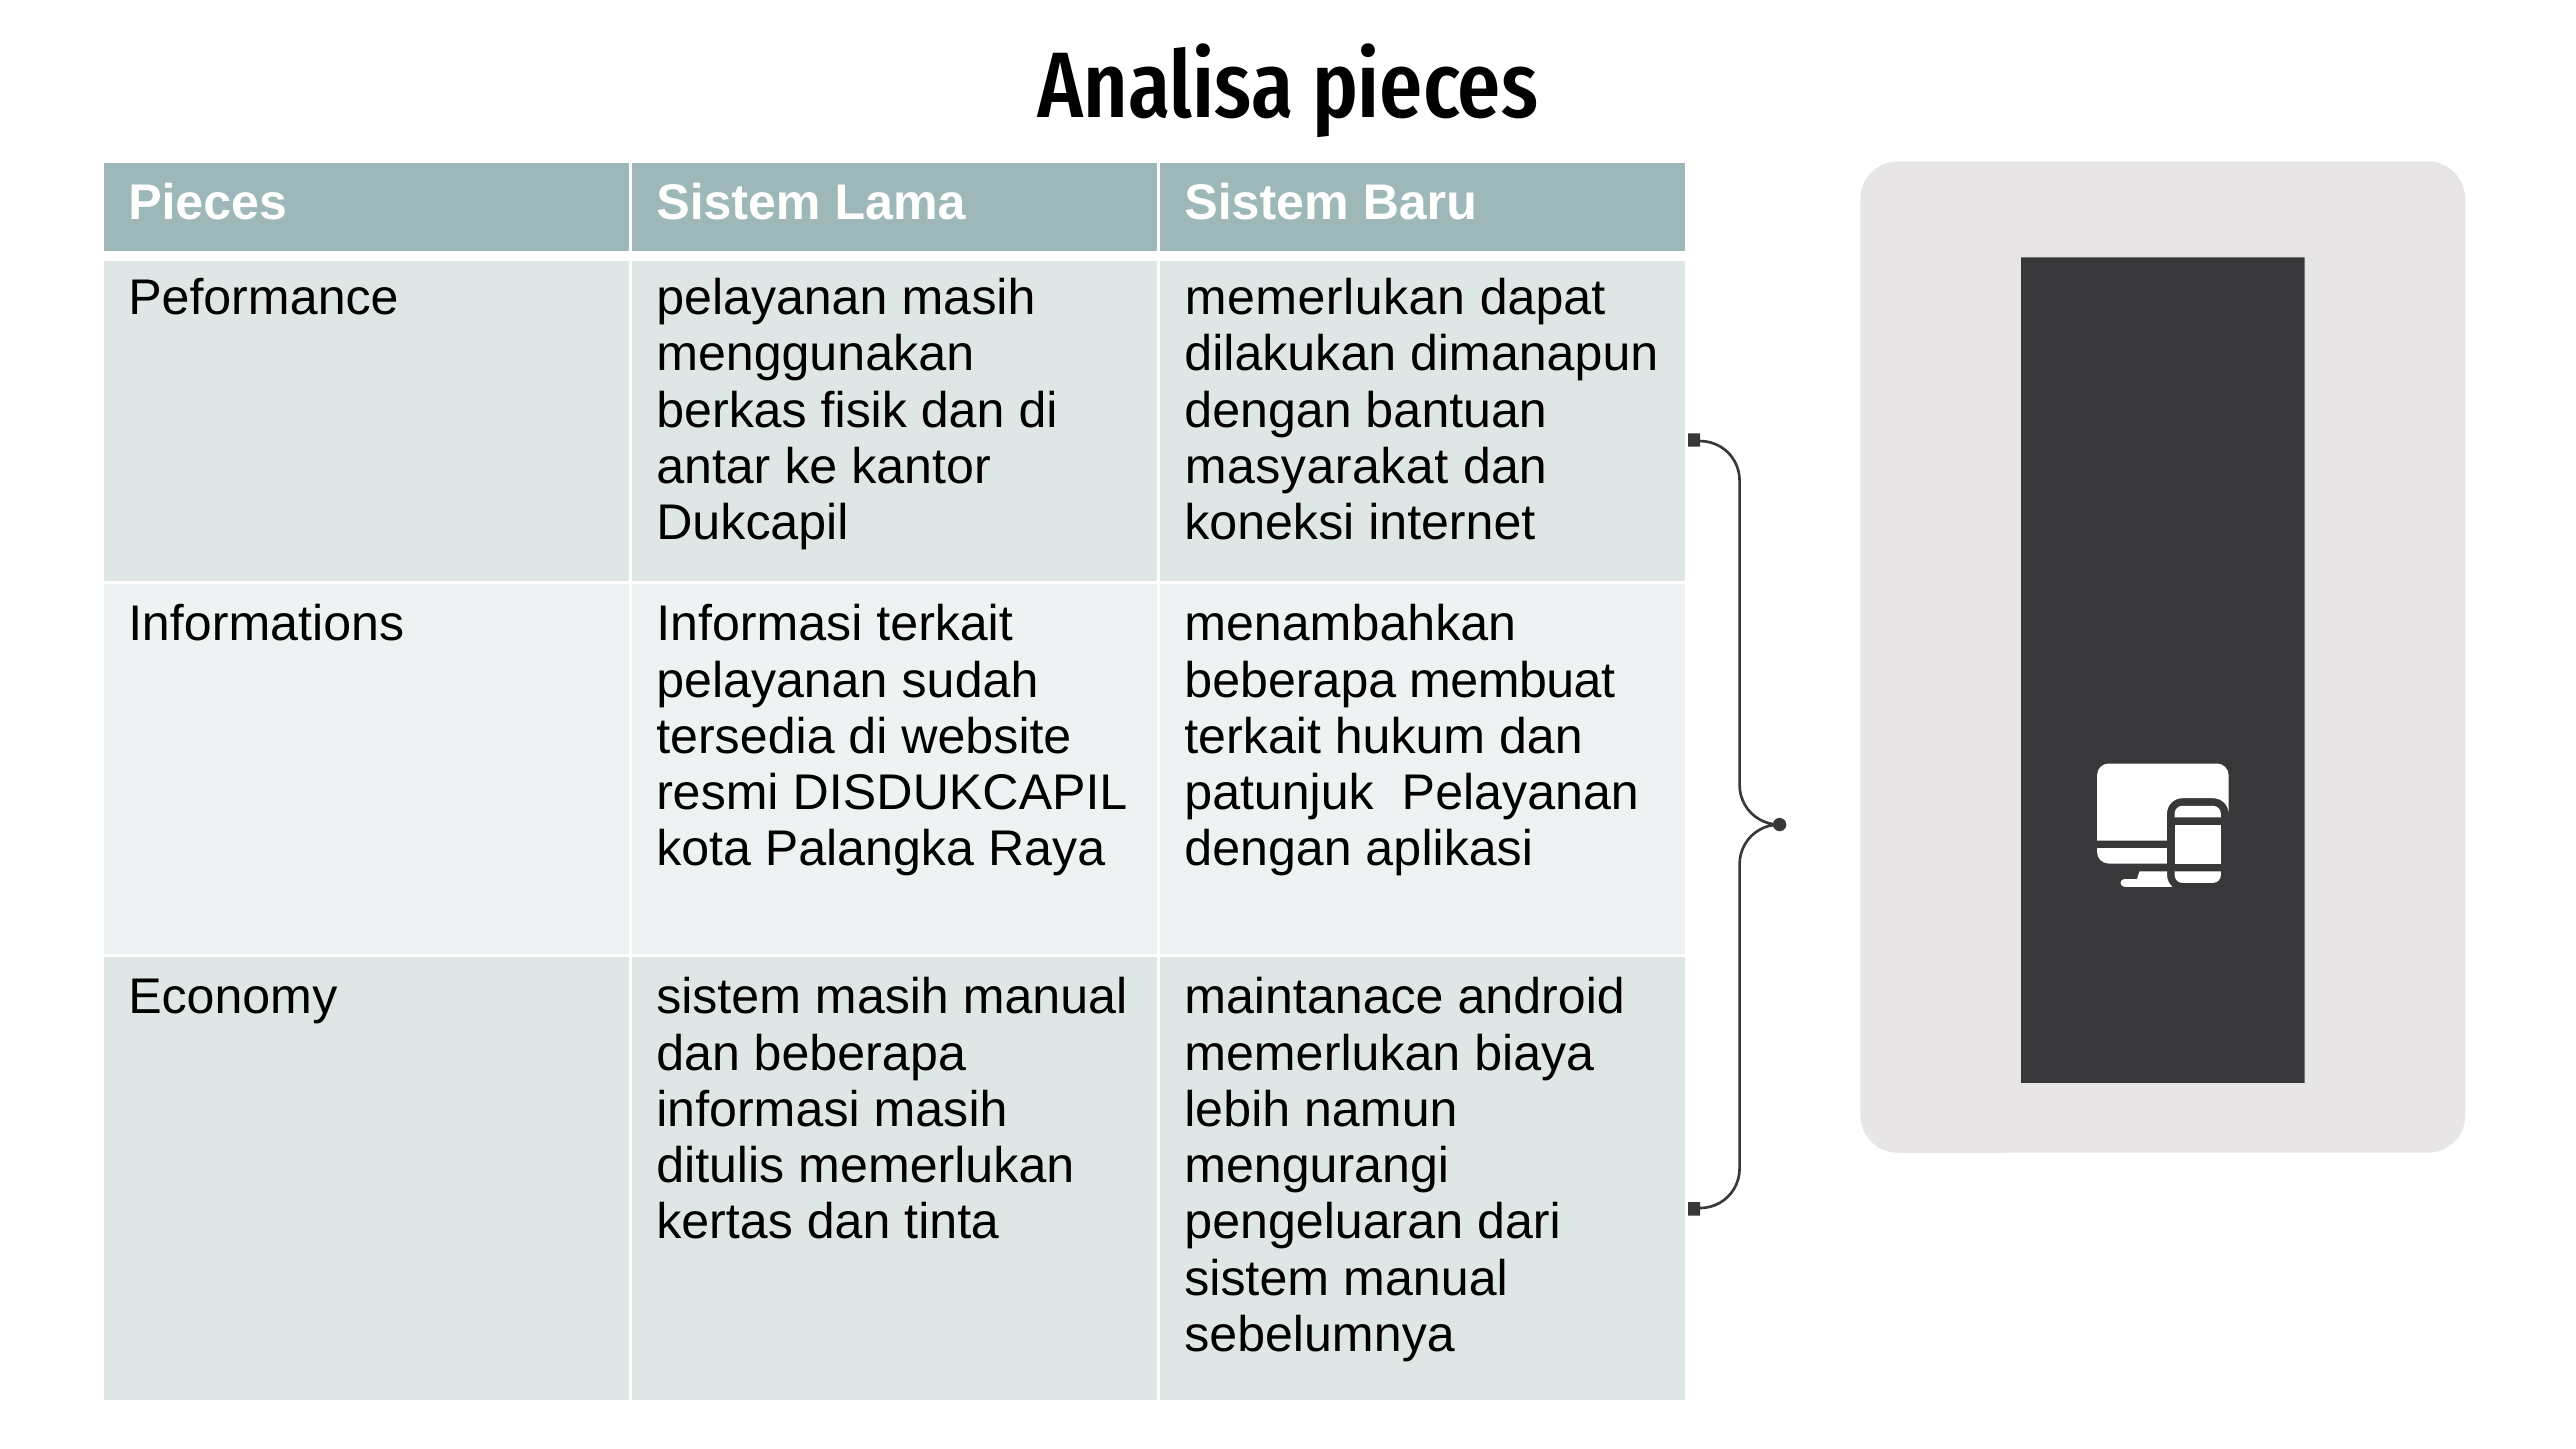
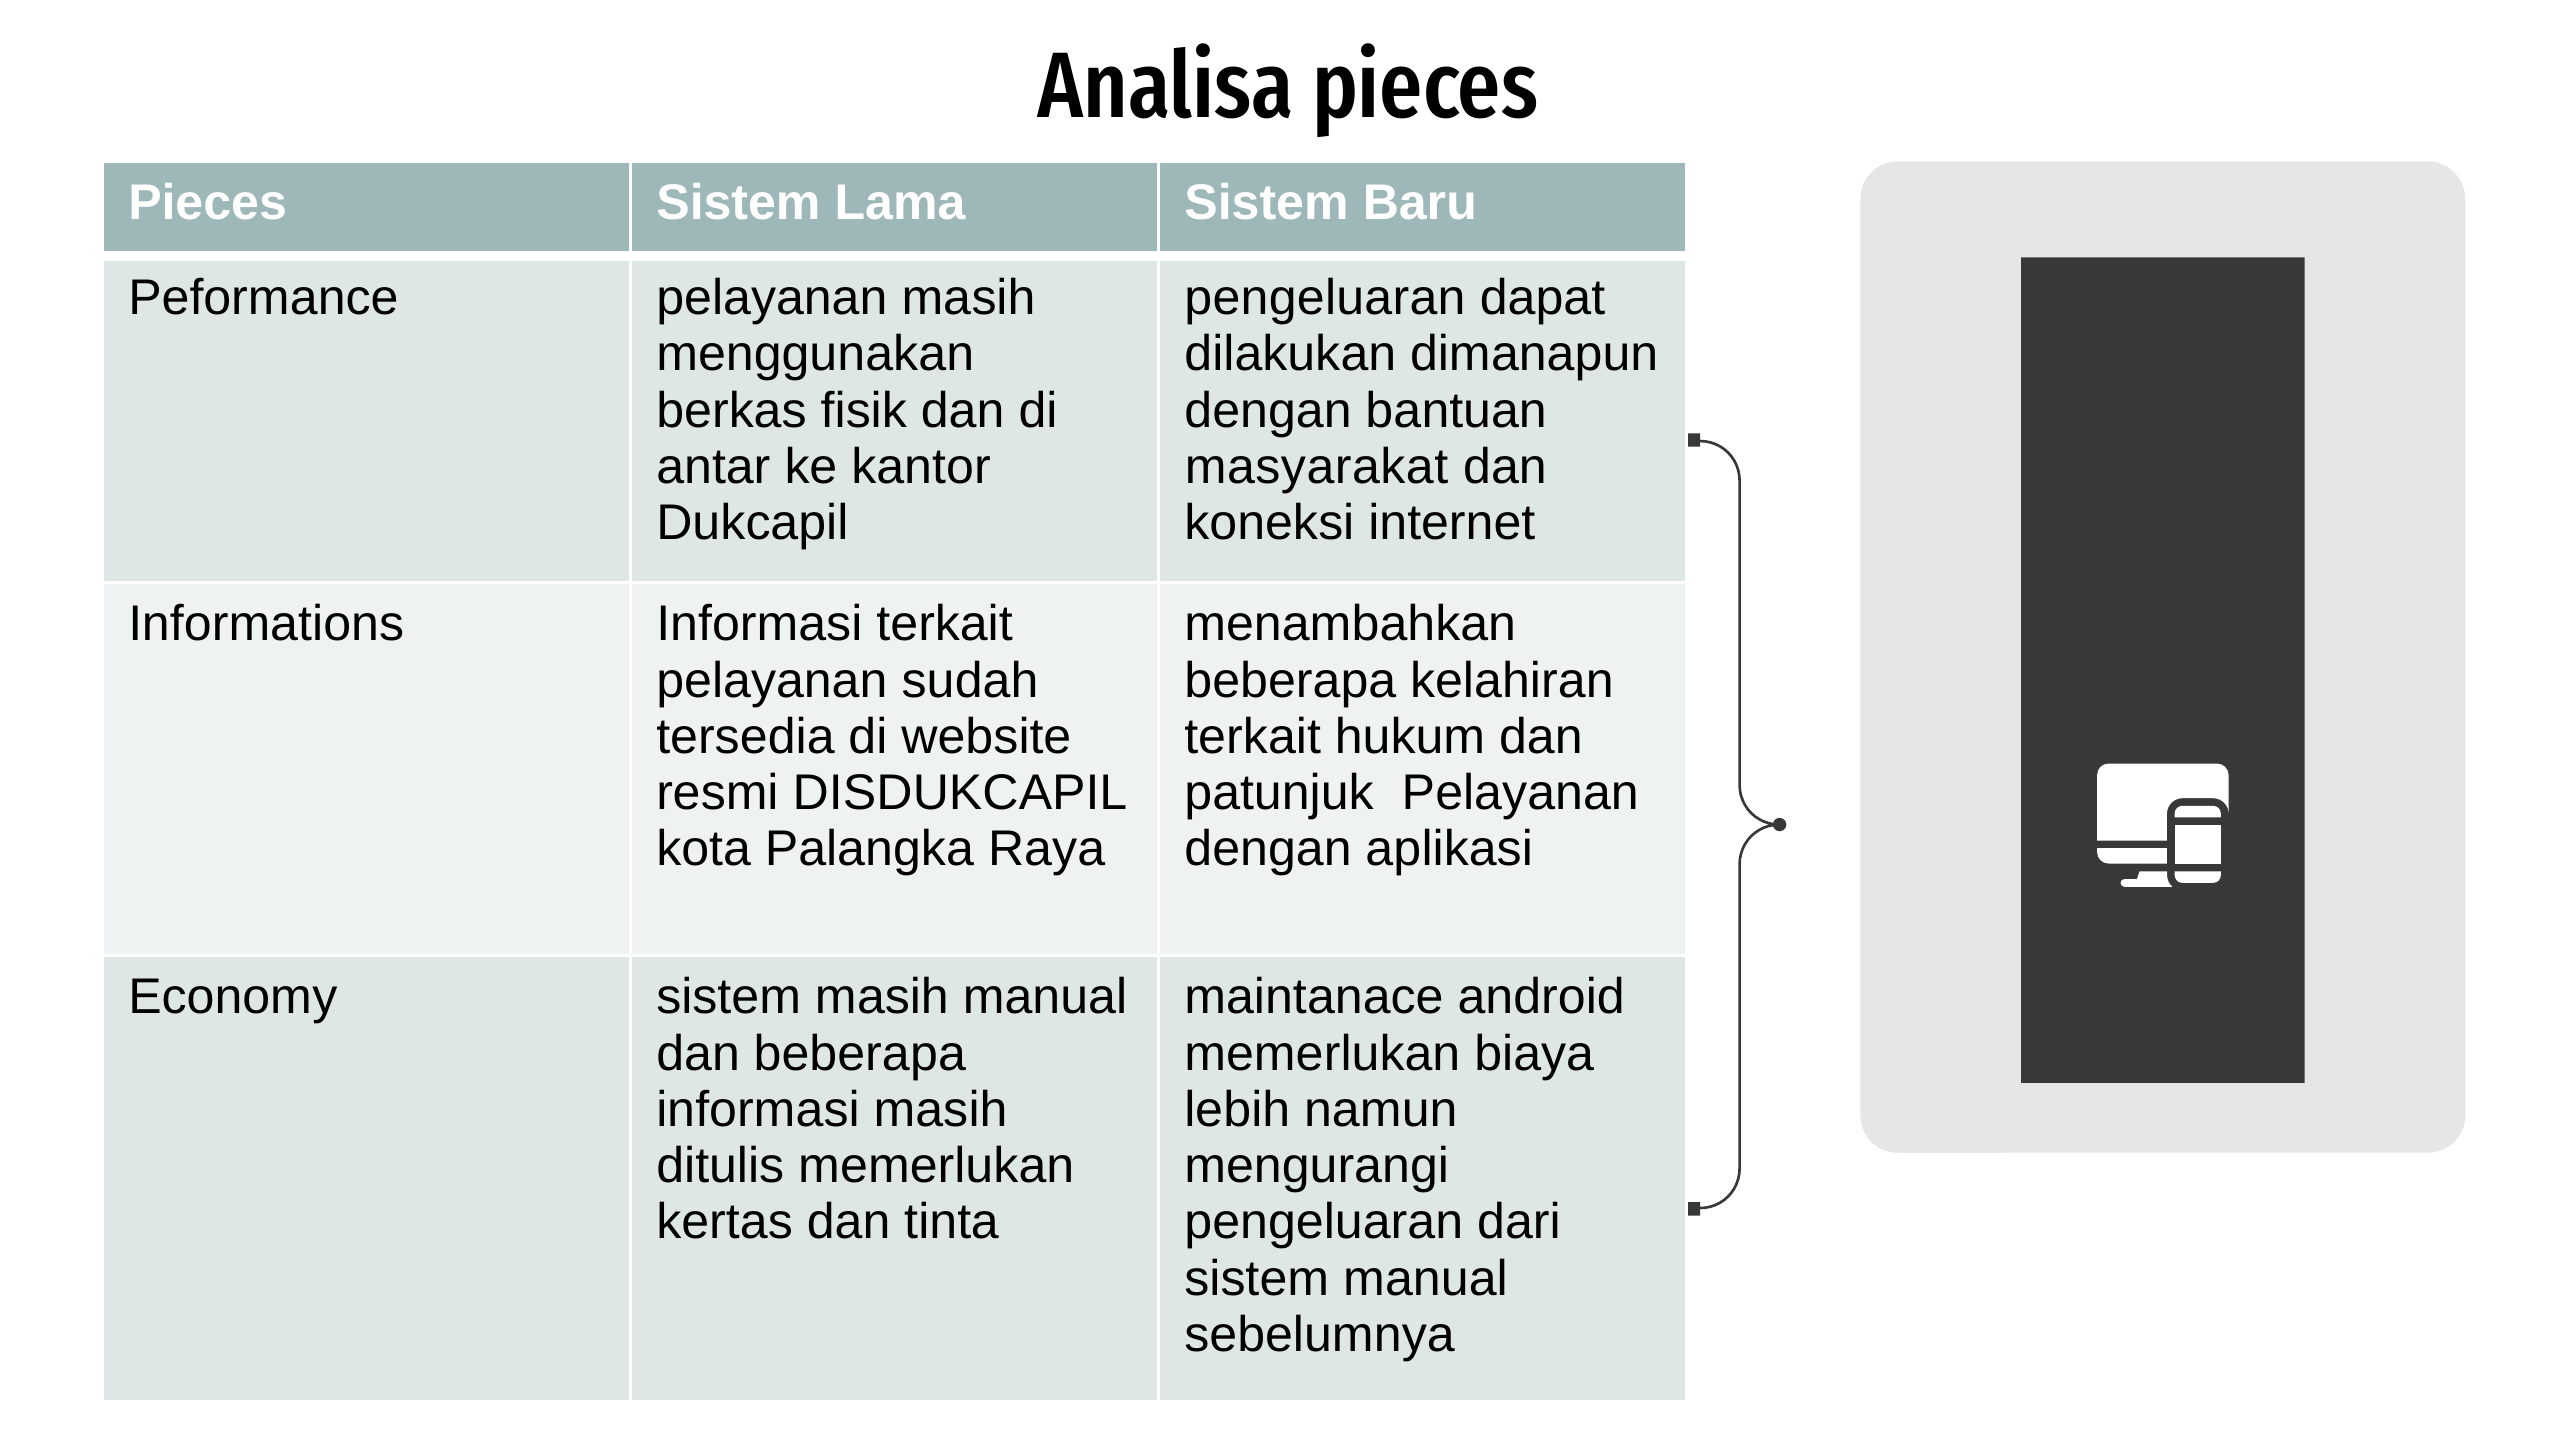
memerlukan: memerlukan -> pengeluaran (1325, 298)
membuat: membuat -> kelahiran (1512, 681)
